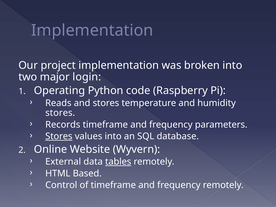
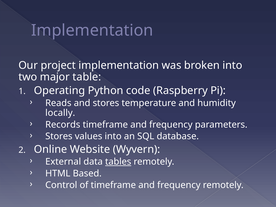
login: login -> table (87, 77)
stores: stores -> locally (60, 113)
Stores underline: present -> none (59, 136)
